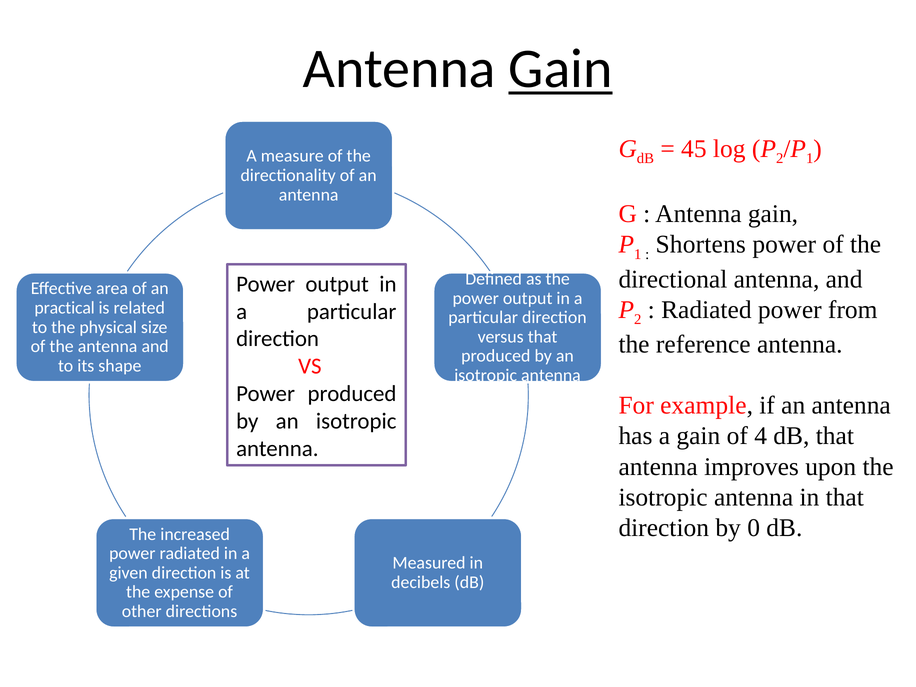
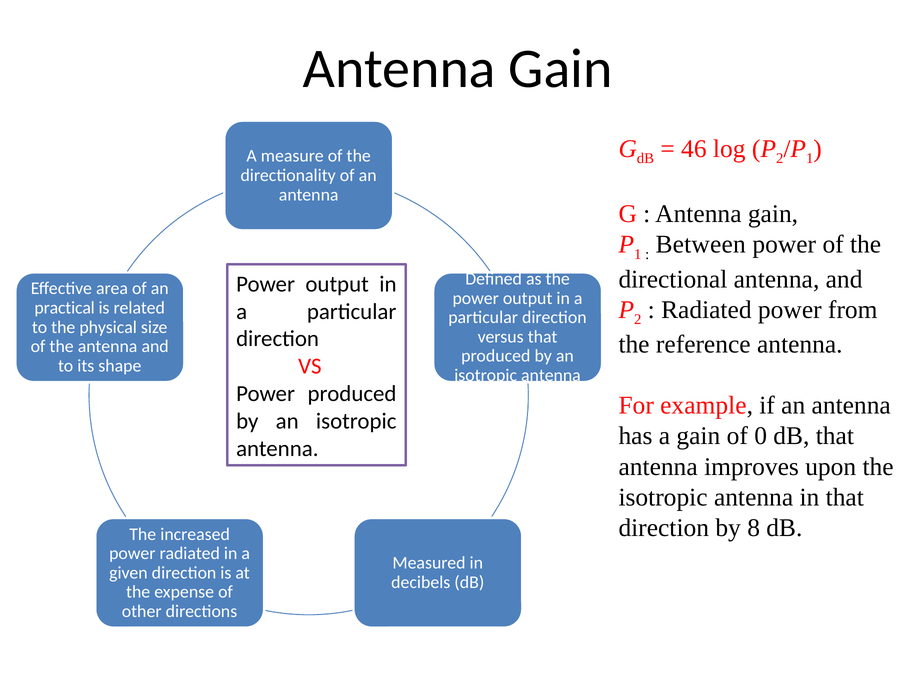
Gain underline: present -> none (561, 69)
45: 45 -> 46 (694, 149)
Shortens: Shortens -> Between (701, 244)
4: 4 -> 0 (761, 436)
0: 0 -> 8 (754, 528)
